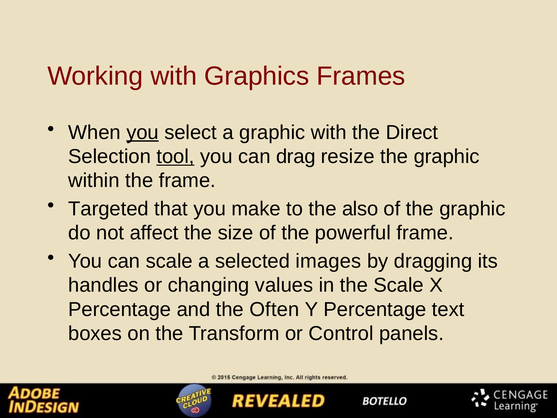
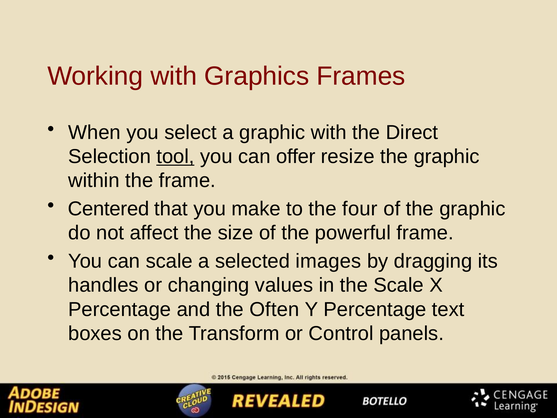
you underline: present -> none (143, 132)
drag: drag -> offer (296, 156)
Targeted: Targeted -> Centered (109, 209)
also: also -> four (360, 209)
